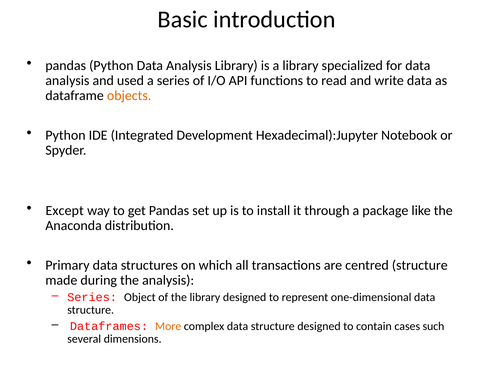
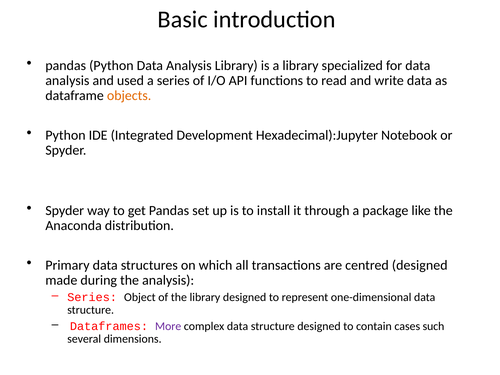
Except: Except -> Spyder (65, 210)
centred structure: structure -> designed (420, 265)
More colour: orange -> purple (168, 326)
